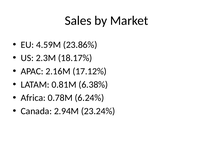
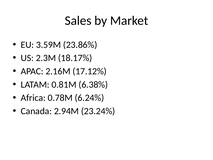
4.59M: 4.59M -> 3.59M (49, 45)
